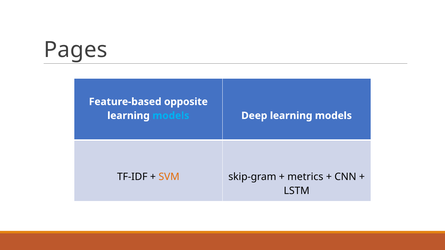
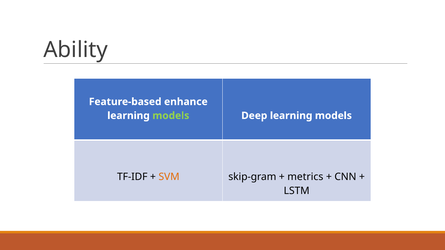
Pages: Pages -> Ability (76, 50)
opposite: opposite -> enhance (186, 102)
models colour: light blue -> light green (171, 116)
